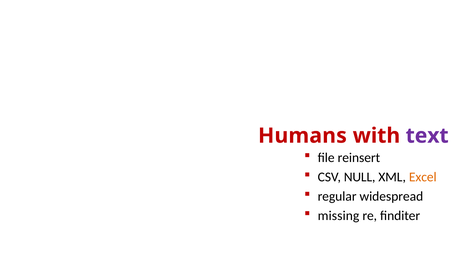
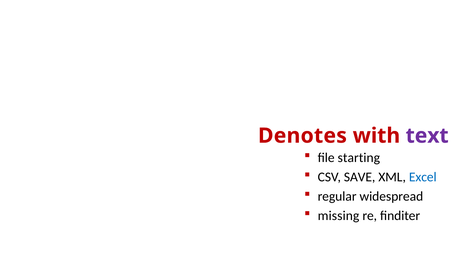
Humans: Humans -> Denotes (302, 136)
reinsert: reinsert -> starting (359, 157)
NULL: NULL -> SAVE (360, 177)
Excel colour: orange -> blue (423, 177)
